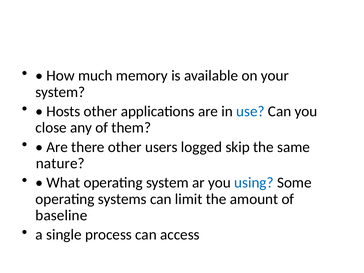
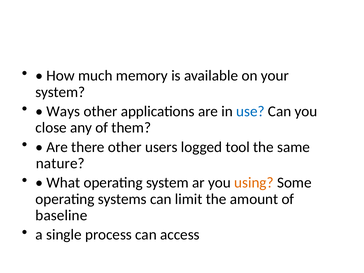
Hosts: Hosts -> Ways (63, 111)
skip: skip -> tool (238, 147)
using colour: blue -> orange (254, 183)
